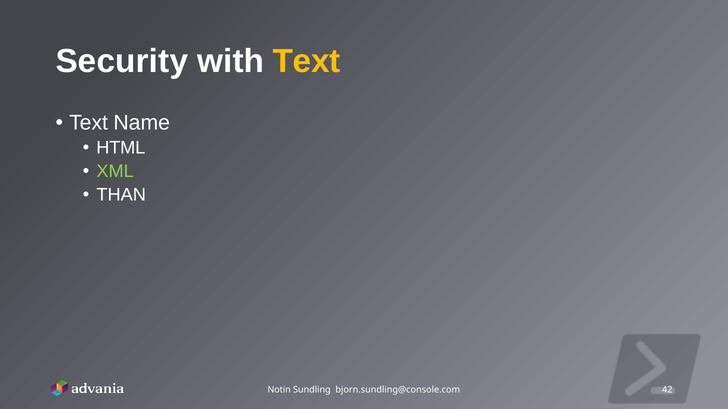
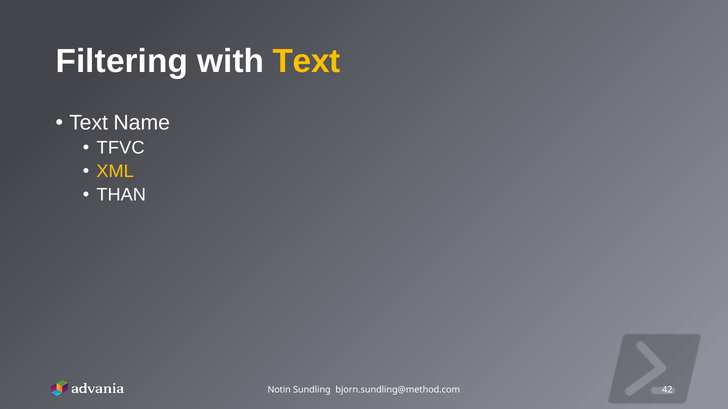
Security: Security -> Filtering (122, 61)
HTML: HTML -> TFVC (121, 148)
XML colour: light green -> yellow (115, 172)
bjorn.sundling@console.com: bjorn.sundling@console.com -> bjorn.sundling@method.com (398, 390)
